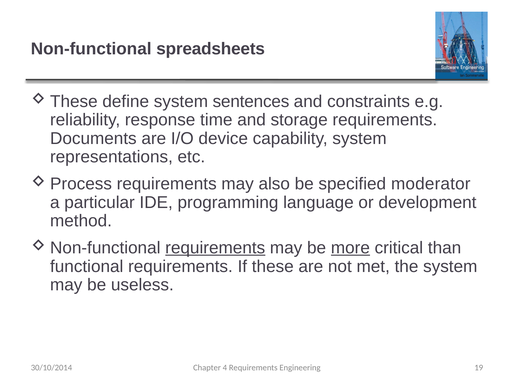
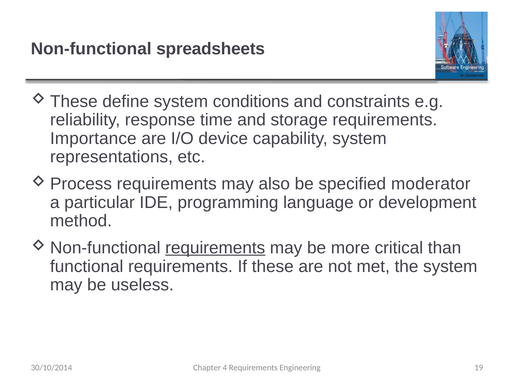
sentences: sentences -> conditions (251, 102)
Documents: Documents -> Importance (93, 139)
more underline: present -> none (350, 248)
